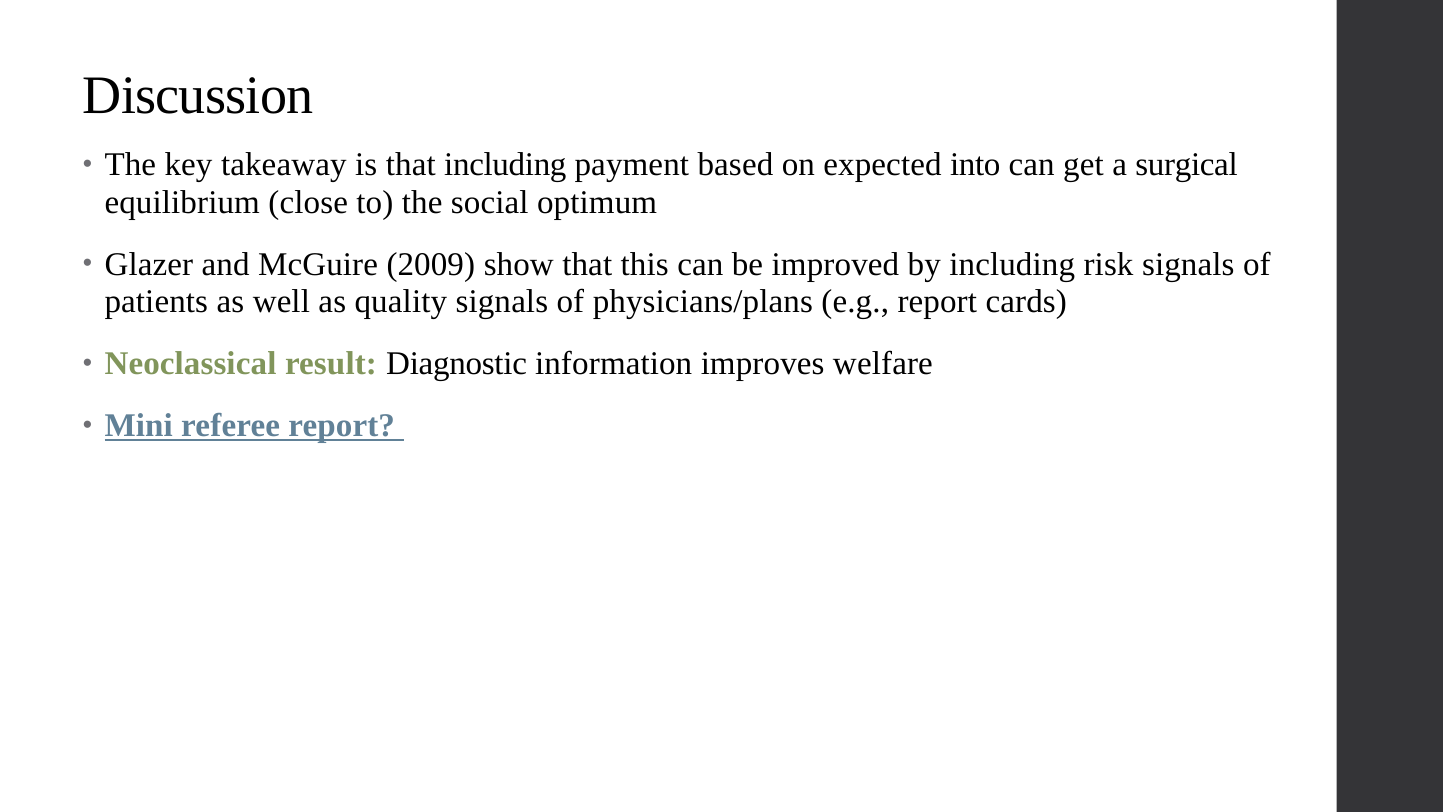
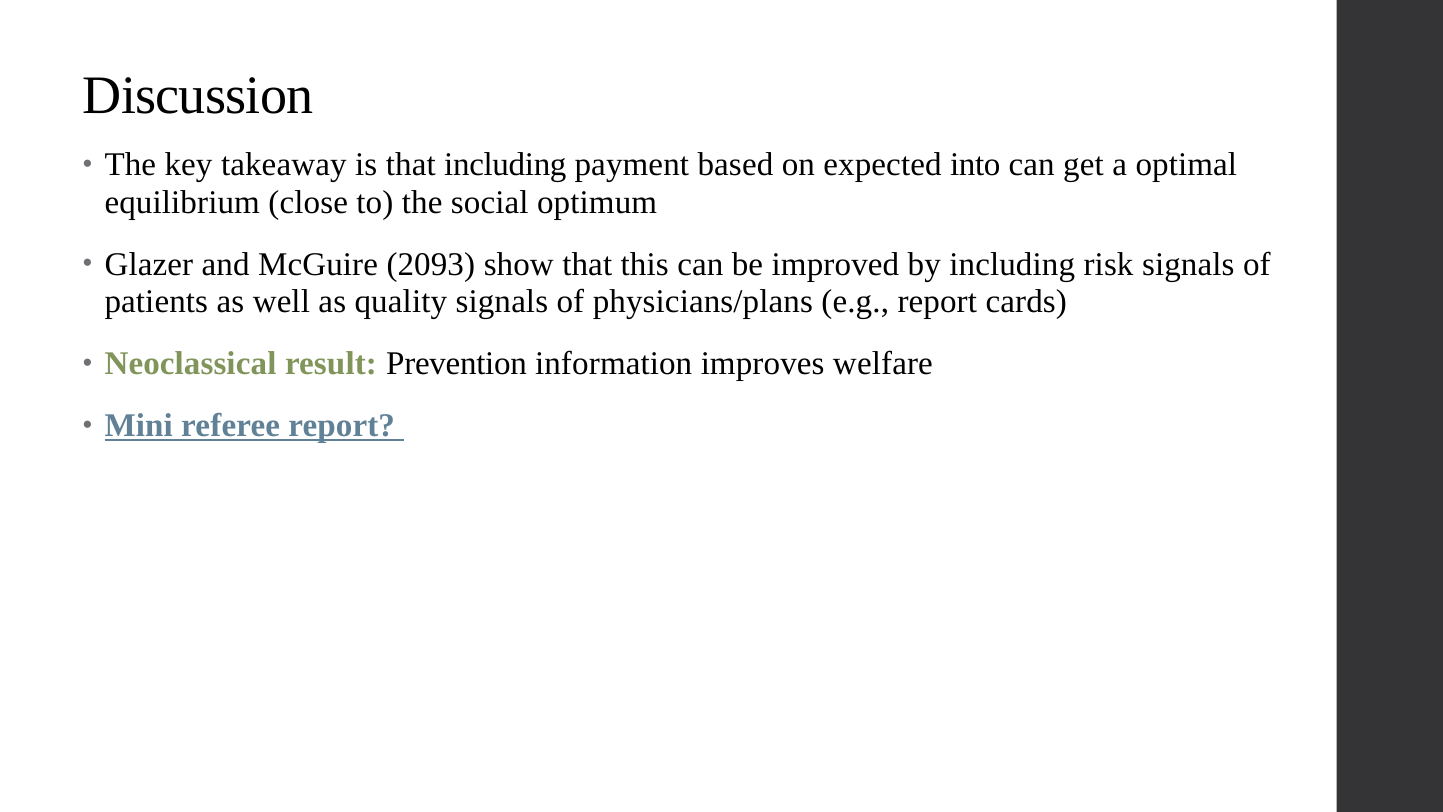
surgical: surgical -> optimal (1186, 165)
2009: 2009 -> 2093 (431, 264)
Diagnostic: Diagnostic -> Prevention (457, 364)
